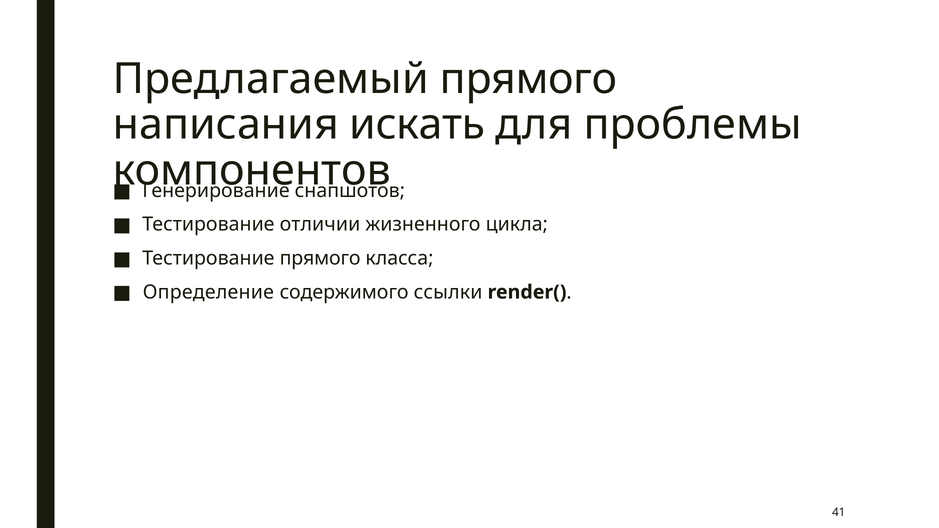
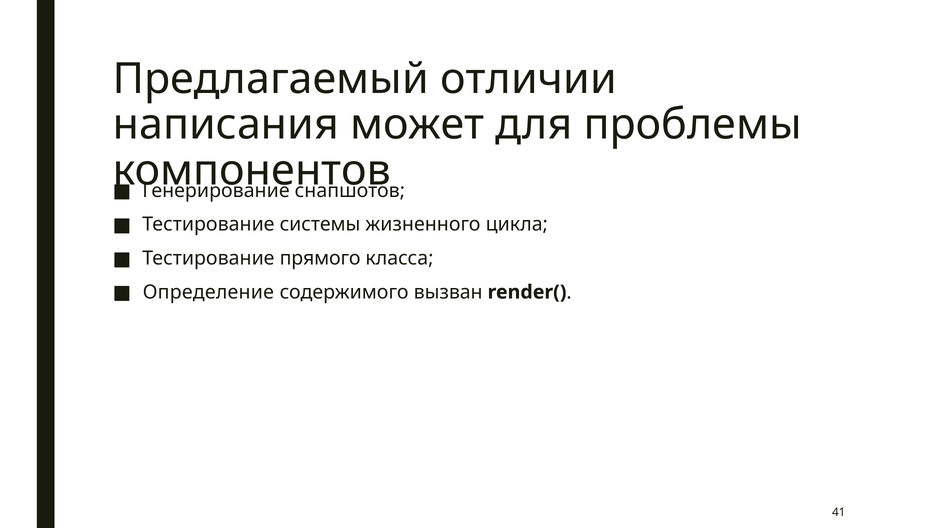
Предлагаемый прямого: прямого -> отличии (528, 79)
искать: искать -> может (417, 125)
отличии: отличии -> системы (320, 225)
ссылки: ссылки -> вызван (448, 292)
